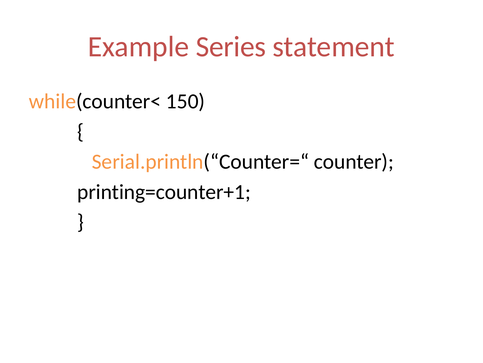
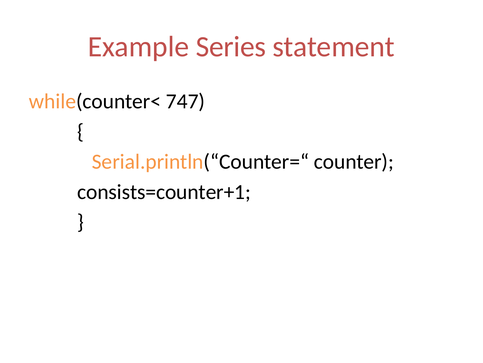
150: 150 -> 747 (185, 101)
printing=counter+1: printing=counter+1 -> consists=counter+1 (164, 192)
